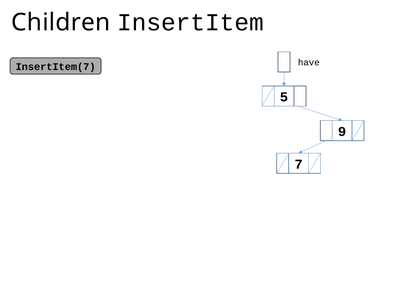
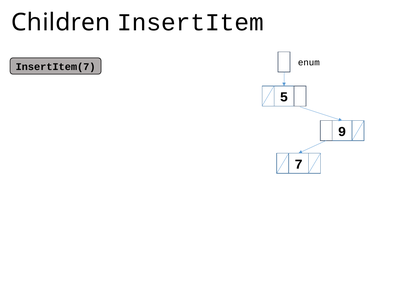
have: have -> enum (309, 62)
